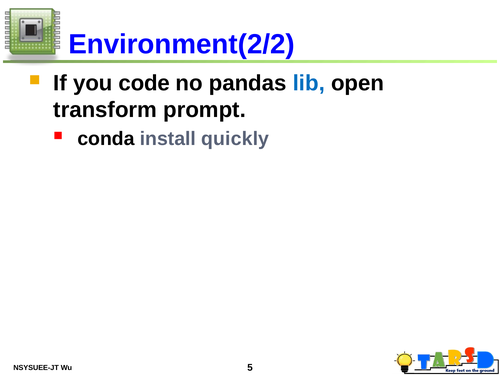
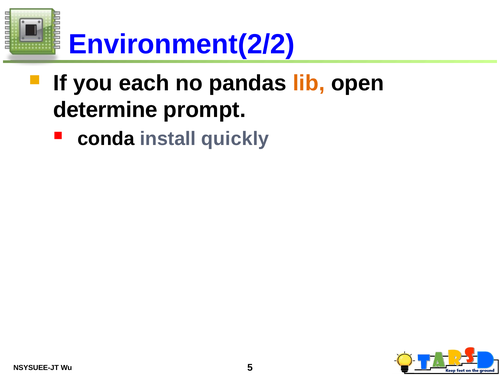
code: code -> each (144, 83)
lib colour: blue -> orange (309, 83)
transform: transform -> determine (105, 110)
